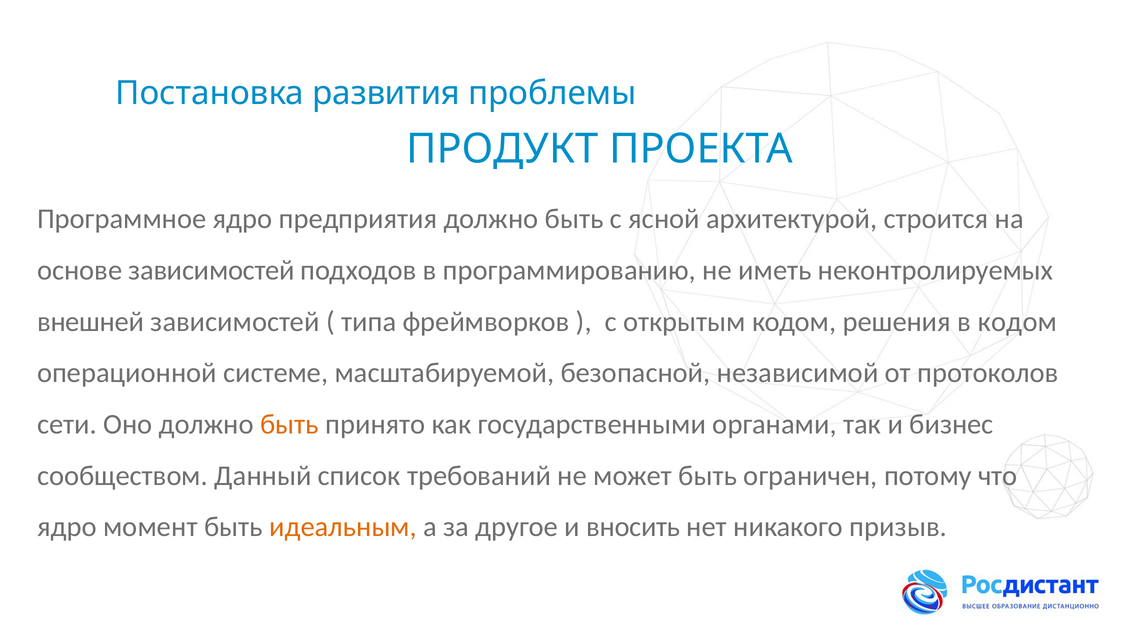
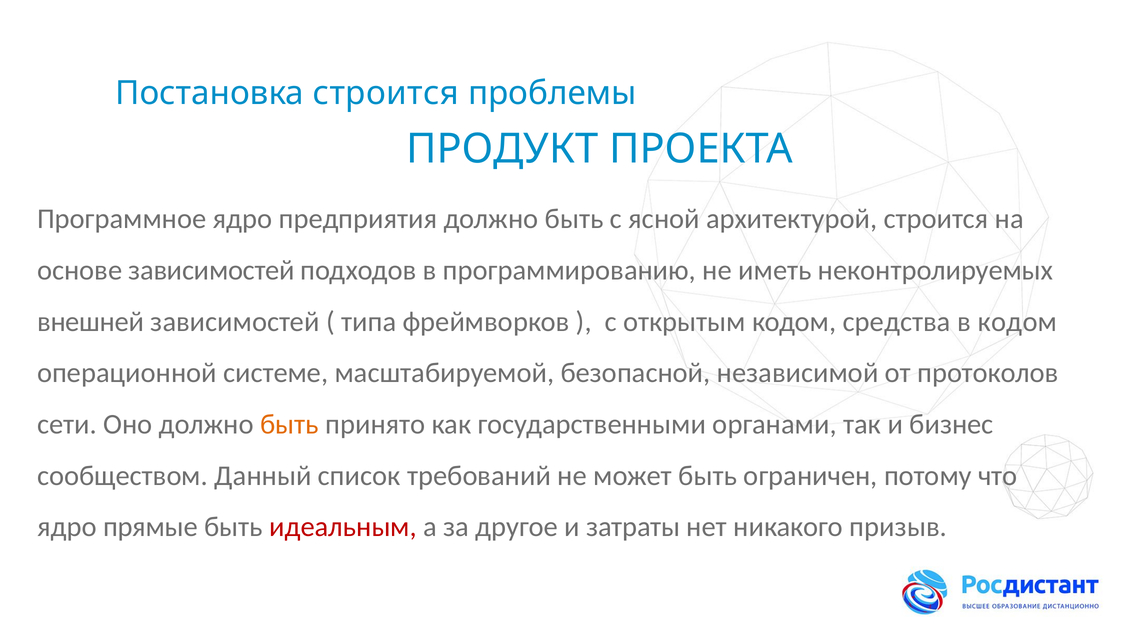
Постановка развития: развития -> строится (386, 93)
решения: решения -> средства (897, 322)
момент: момент -> прямые (150, 527)
идеальным colour: orange -> red (343, 527)
вносить: вносить -> затраты (633, 527)
